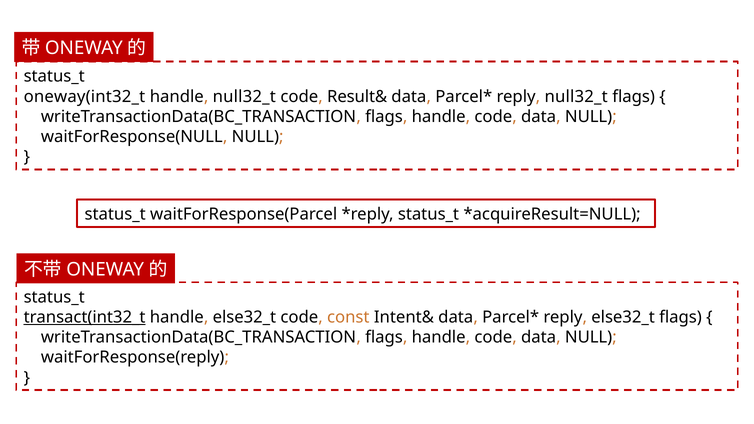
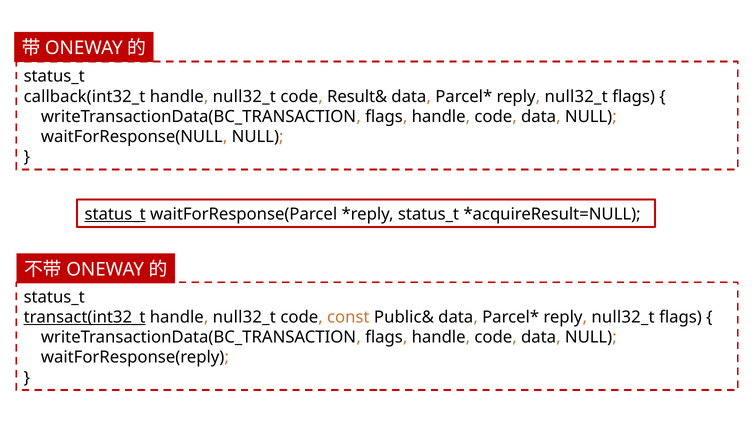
oneway(int32_t: oneway(int32_t -> callback(int32_t (84, 97)
status_t underline: none -> present (115, 215)
else32_t: else32_t -> null32_t (244, 317)
Intent&: Intent& -> Public& (404, 317)
else32_t: else32_t -> null32_t (623, 317)
